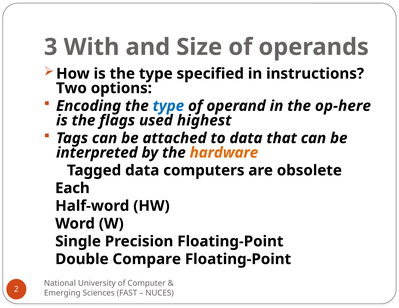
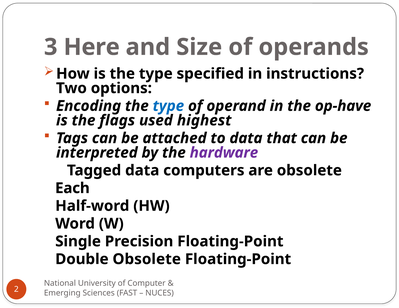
With: With -> Here (92, 47)
op-here: op-here -> op-have (343, 106)
hardware colour: orange -> purple (224, 153)
Double Compare: Compare -> Obsolete (147, 259)
